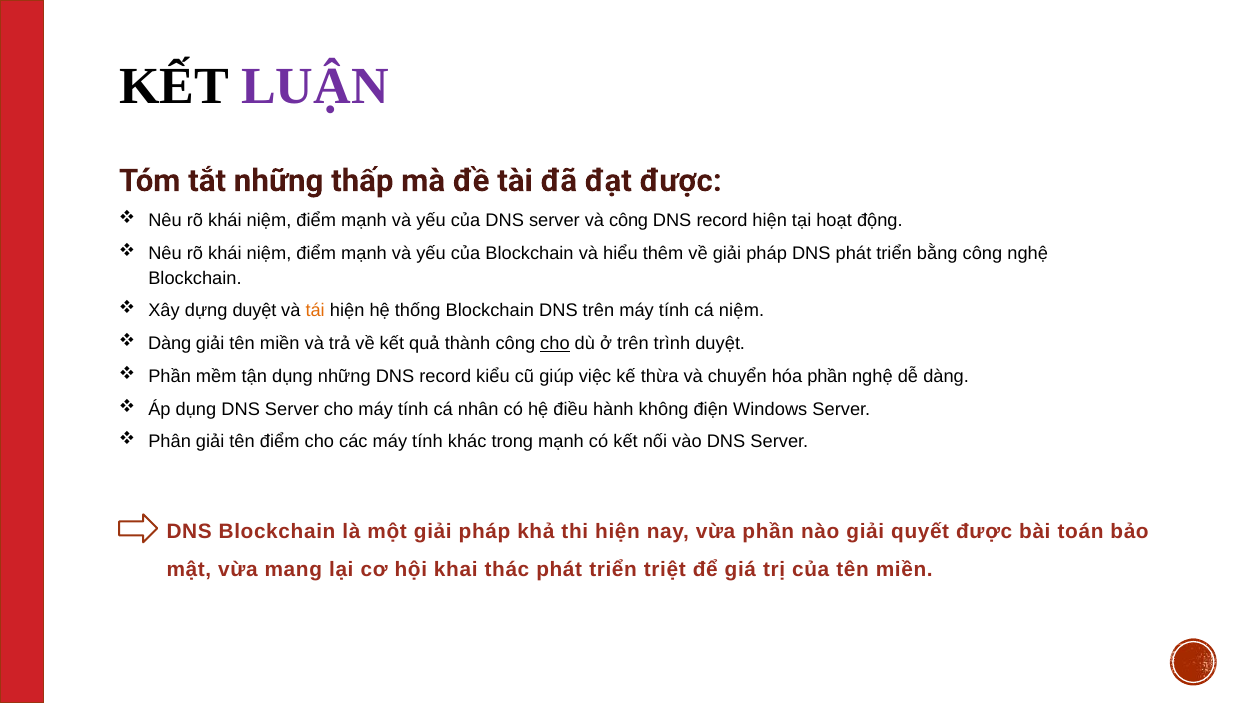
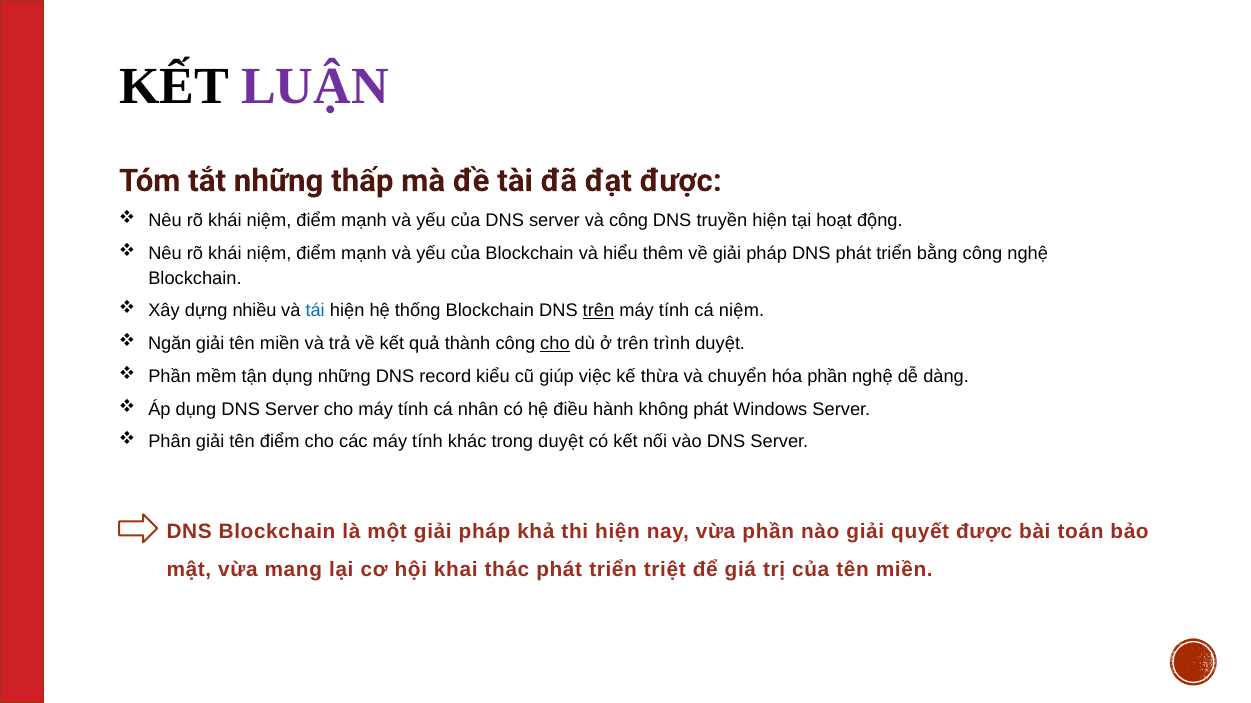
record: record -> truyền (722, 221)
dựng duyệt: duyệt -> nhiều (254, 311)
tái colour: orange -> blue (315, 311)
trên underline: none -> present (598, 311)
Dàng: Dàng -> Ngăn (170, 344)
không điện: điện -> phát (711, 410)
trong mạnh: mạnh -> duyệt (561, 442)
